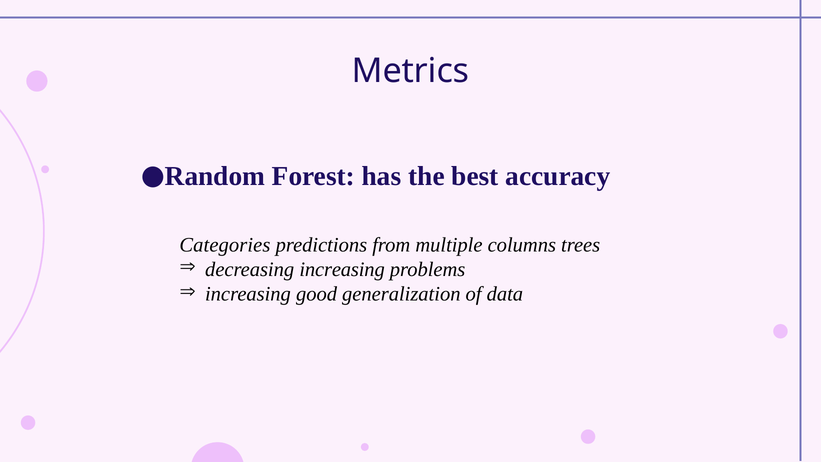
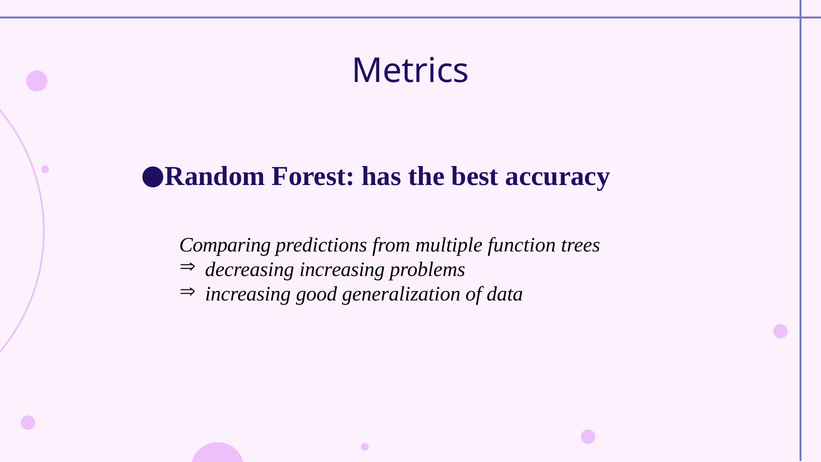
Categories: Categories -> Comparing (225, 245)
columns: columns -> function (522, 245)
